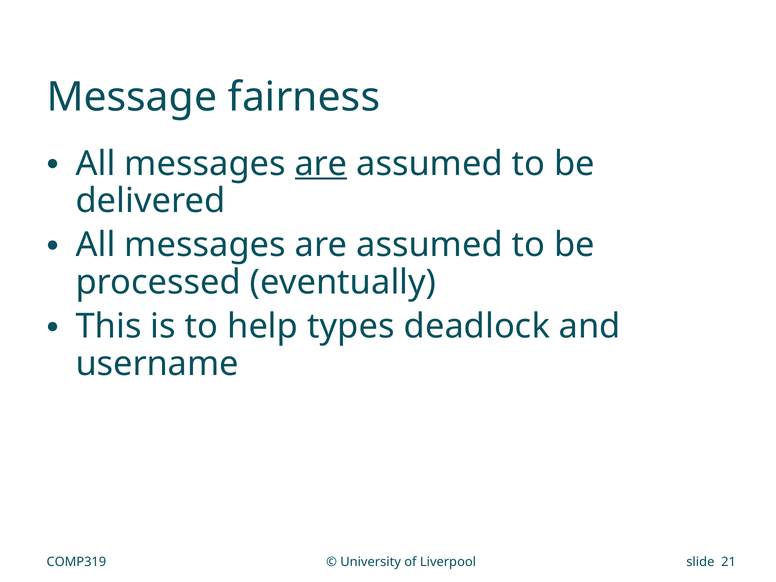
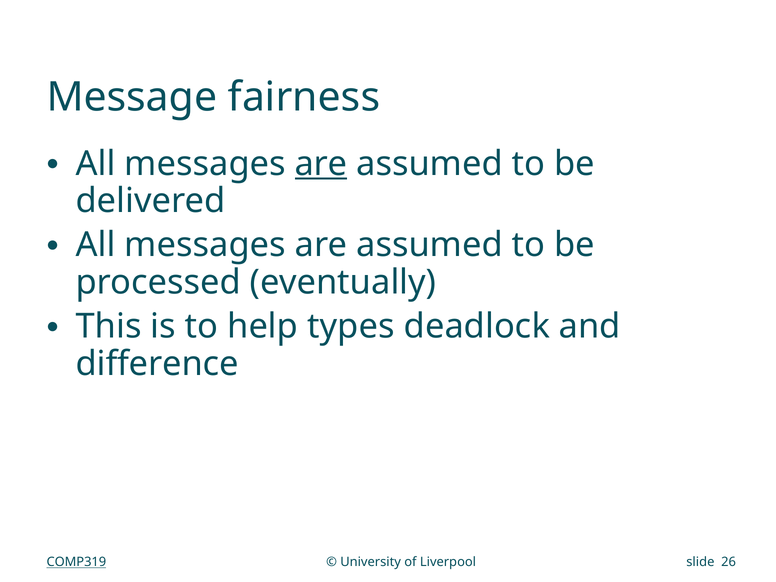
username: username -> difference (157, 364)
COMP319 underline: none -> present (76, 562)
21: 21 -> 26 (729, 562)
